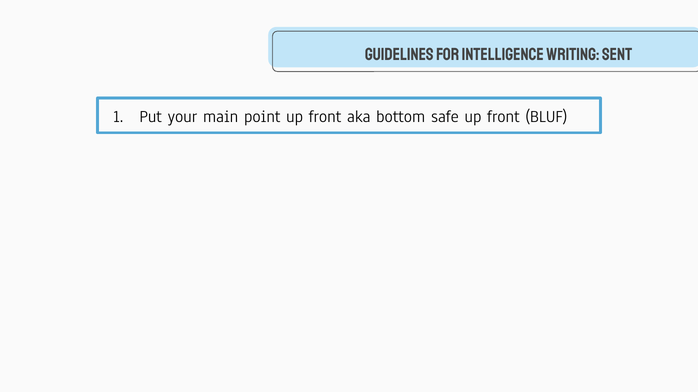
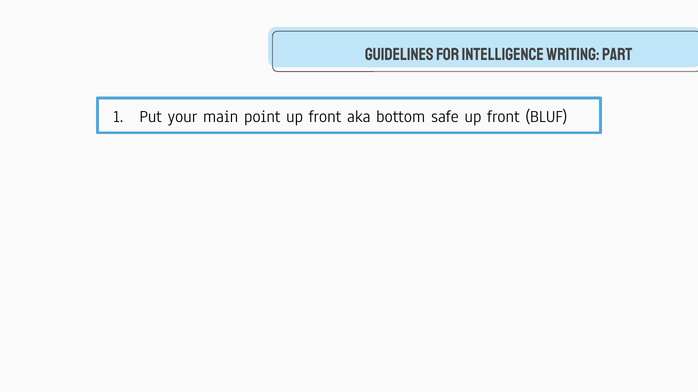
SENT: SENT -> PART (617, 54)
